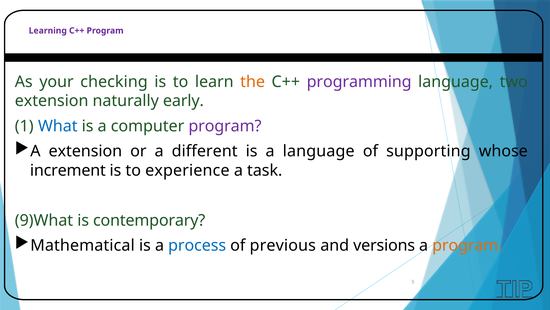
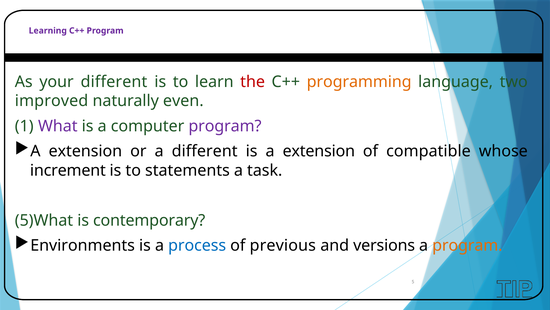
your checking: checking -> different (114, 82)
the colour: orange -> red (253, 82)
programming colour: purple -> orange (359, 82)
extension: extension -> improved (52, 101)
early: early -> even (183, 101)
What colour: blue -> purple (58, 126)
is a language: language -> extension (319, 151)
supporting: supporting -> compatible (428, 151)
experience: experience -> statements (187, 170)
9)What: 9)What -> 5)What (44, 220)
Mathematical: Mathematical -> Environments (83, 245)
